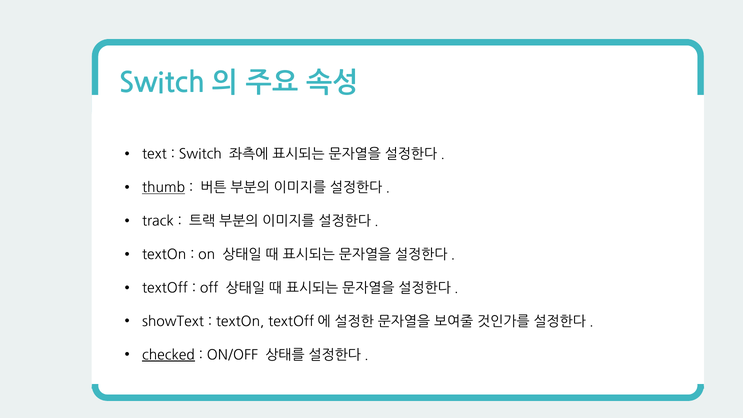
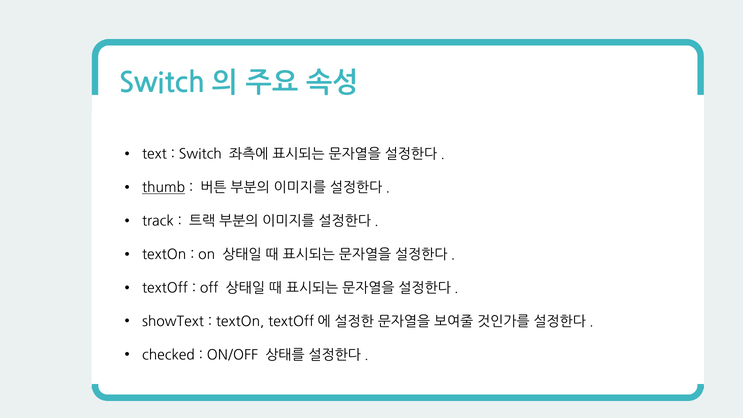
checked underline: present -> none (168, 355)
